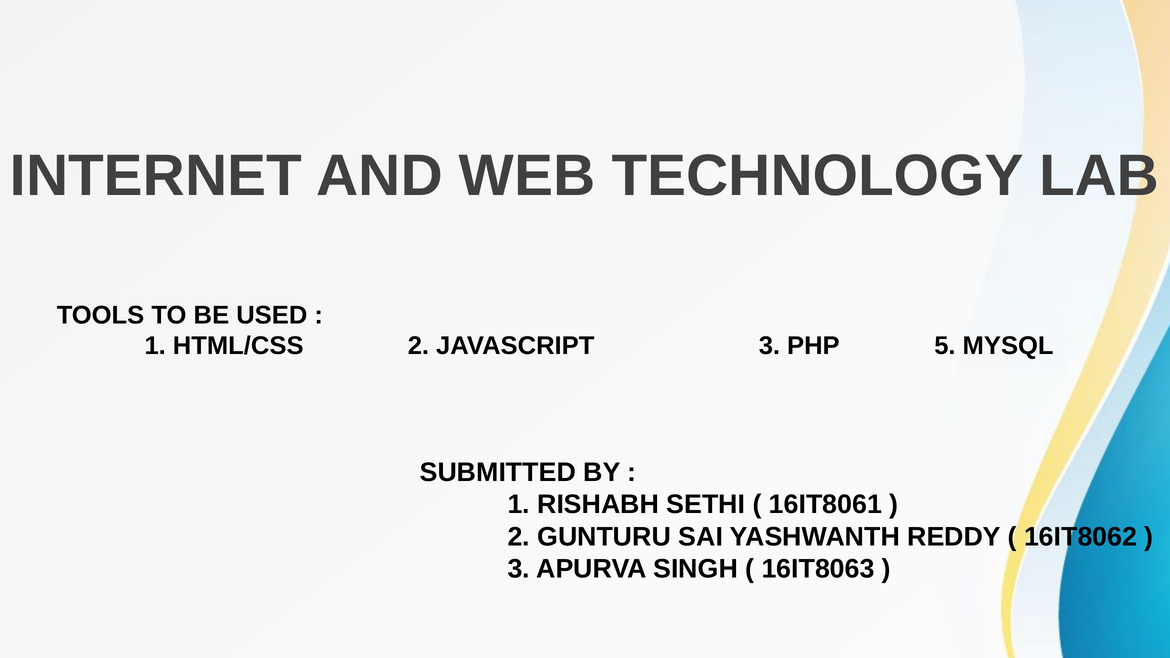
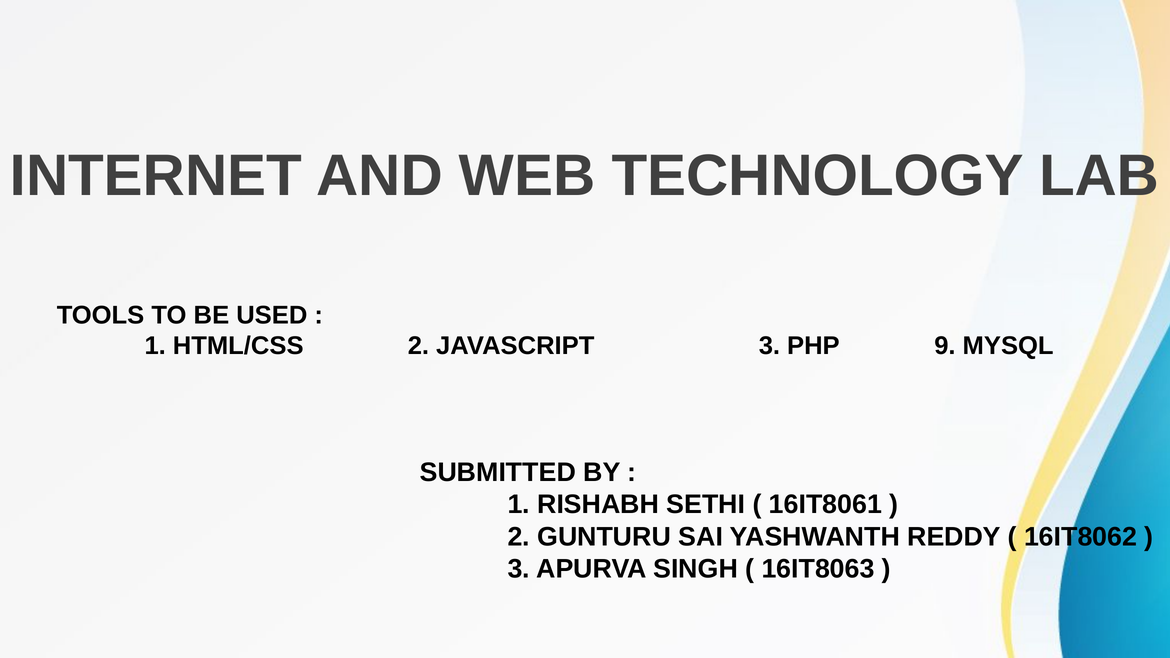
5: 5 -> 9 (945, 346)
